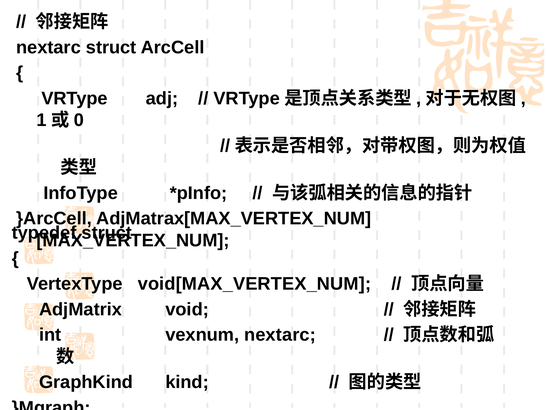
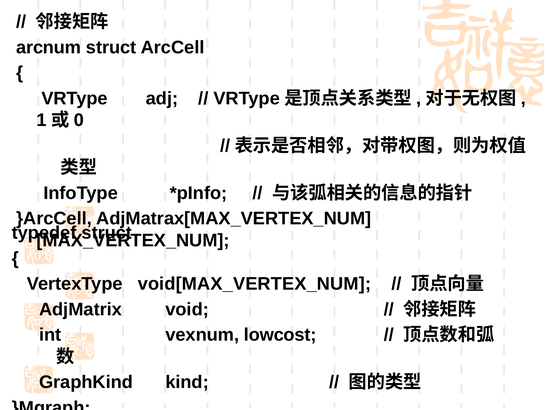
nextarc: nextarc -> arcnum (49, 47)
vexnum nextarc: nextarc -> lowcost (280, 334)
